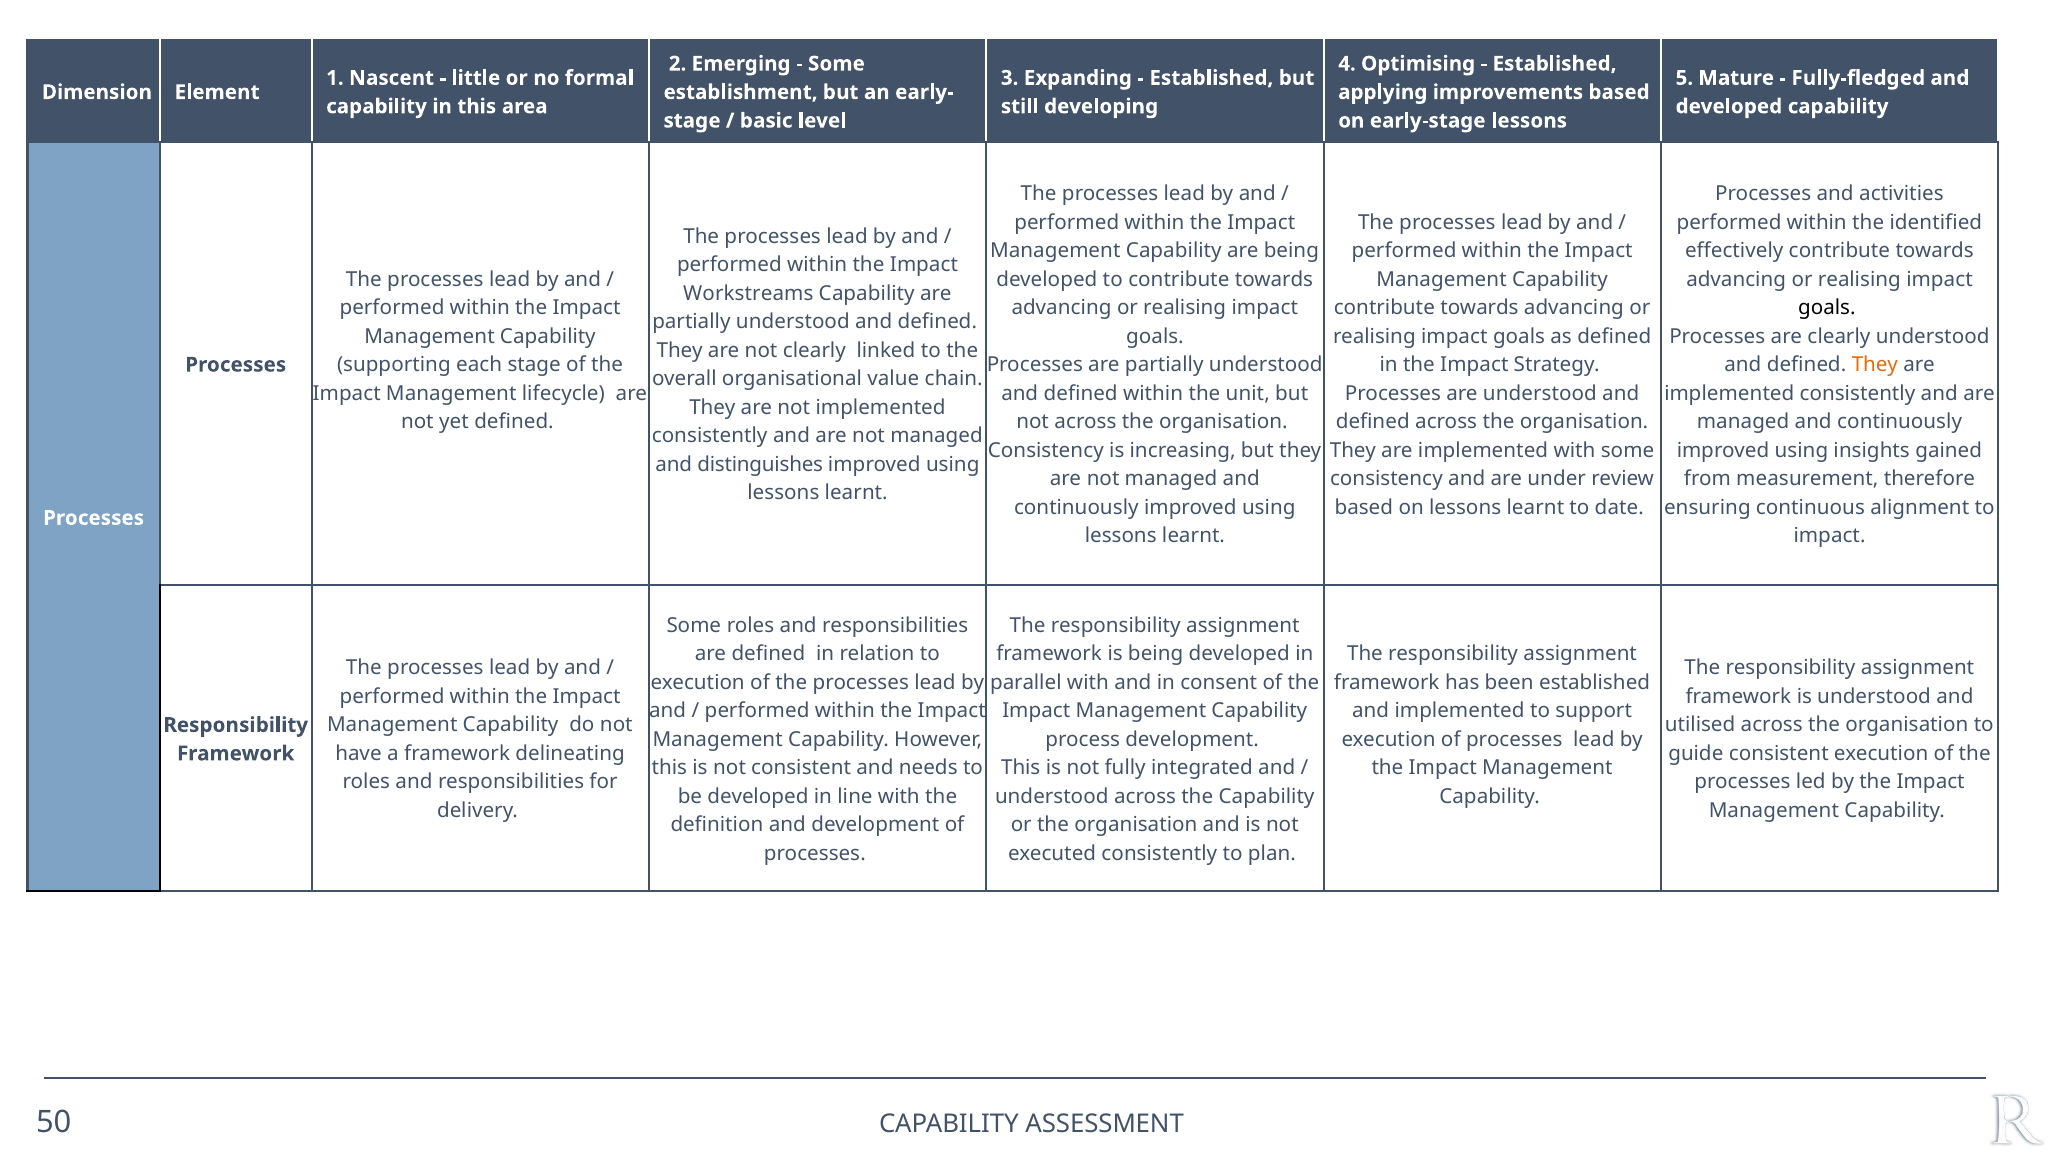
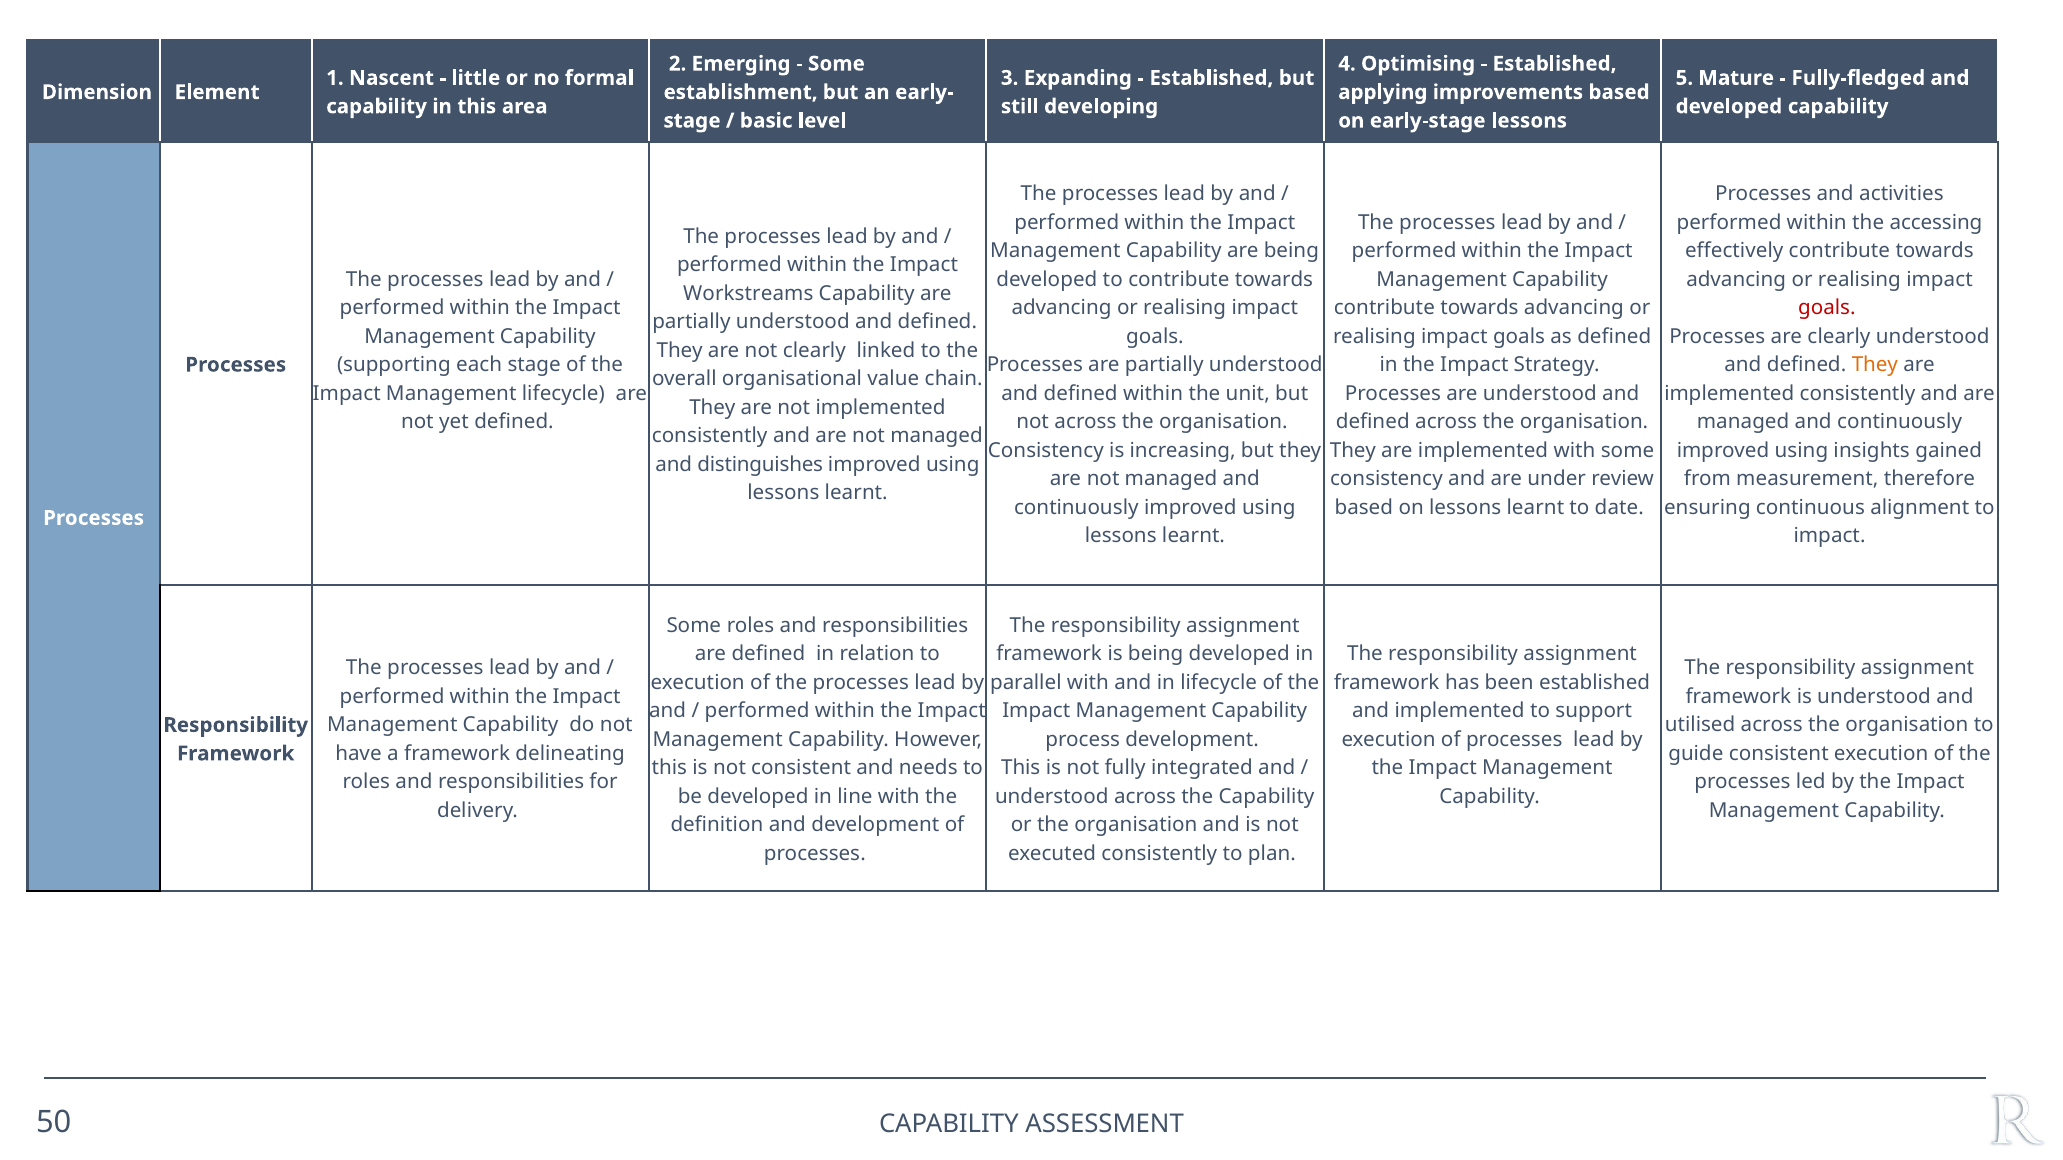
identified: identified -> accessing (1936, 222)
goals colour: black -> red (1827, 308)
in consent: consent -> lifecycle (1219, 683)
